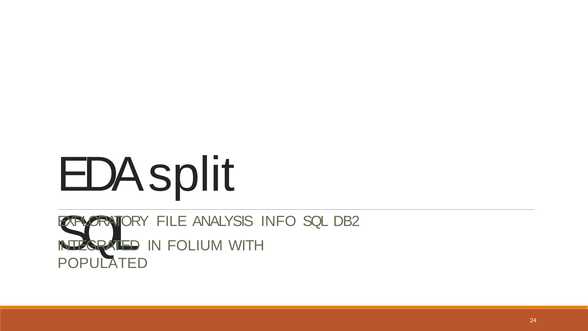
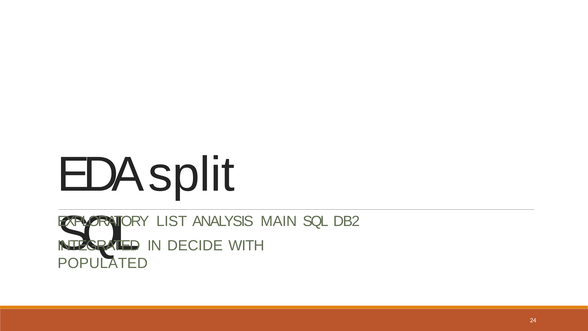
FILE: FILE -> LIST (172, 221)
INFO: INFO -> MAIN (279, 221)
FOLIUM: FOLIUM -> DECIDE (195, 246)
